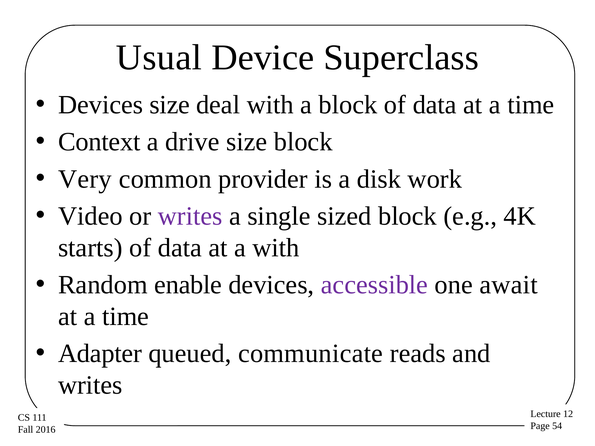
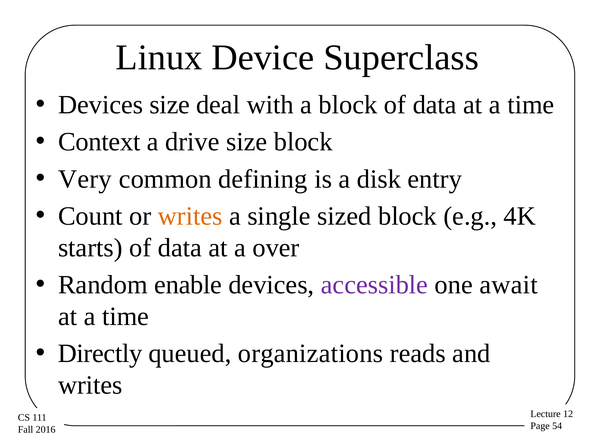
Usual: Usual -> Linux (159, 58)
provider: provider -> defining (263, 179)
work: work -> entry (435, 179)
Video: Video -> Count (90, 216)
writes colour: purple -> orange (190, 216)
a with: with -> over (276, 248)
Adapter: Adapter -> Directly (100, 354)
communicate: communicate -> organizations (311, 354)
